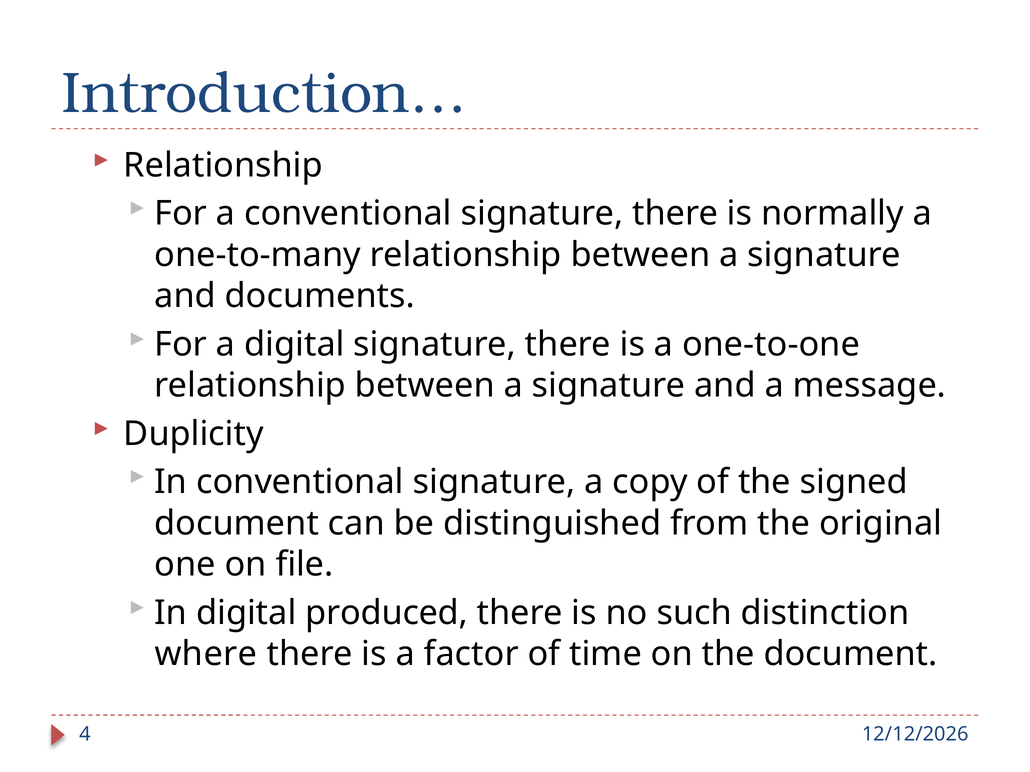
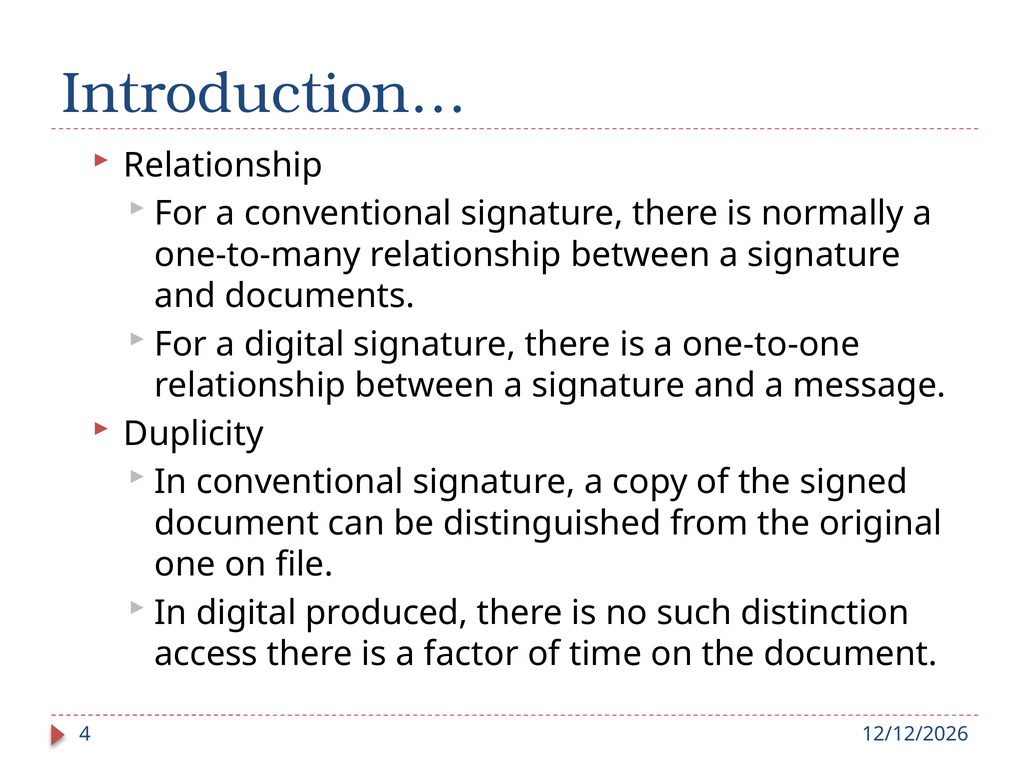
where: where -> access (206, 654)
